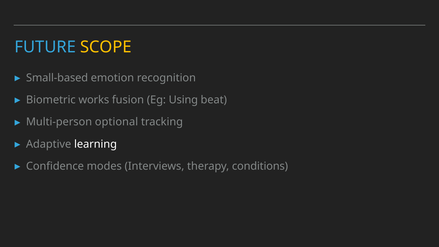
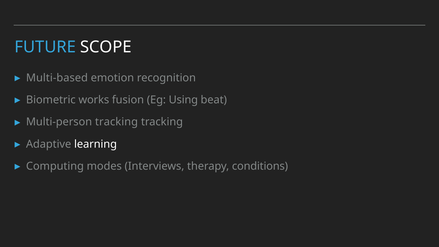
SCOPE colour: yellow -> white (106, 47)
Small-based: Small-based -> Multi-based (57, 78)
Multi-person optional: optional -> tracking (116, 122)
Confidence: Confidence -> Computing (55, 166)
